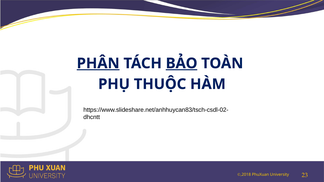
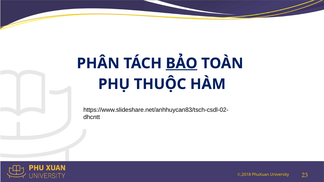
PHÂN underline: present -> none (98, 63)
